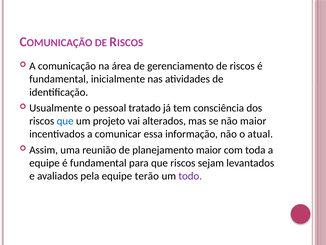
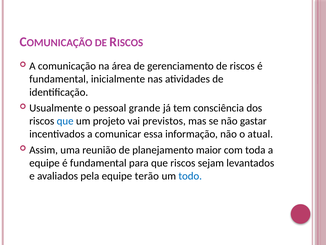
tratado: tratado -> grande (145, 108)
alterados: alterados -> previstos (164, 121)
não maior: maior -> gastar (253, 121)
todo colour: purple -> blue (190, 176)
